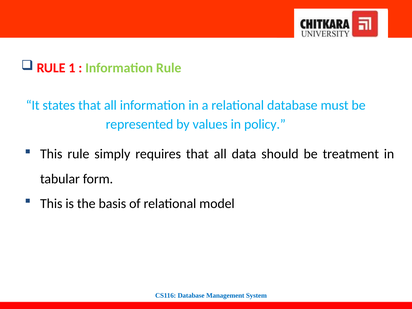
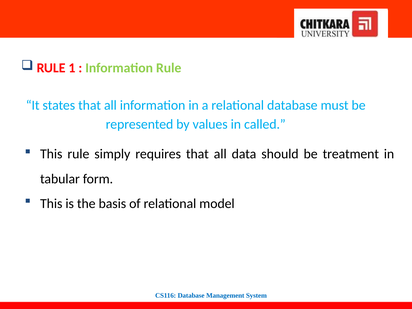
policy: policy -> called (265, 124)
